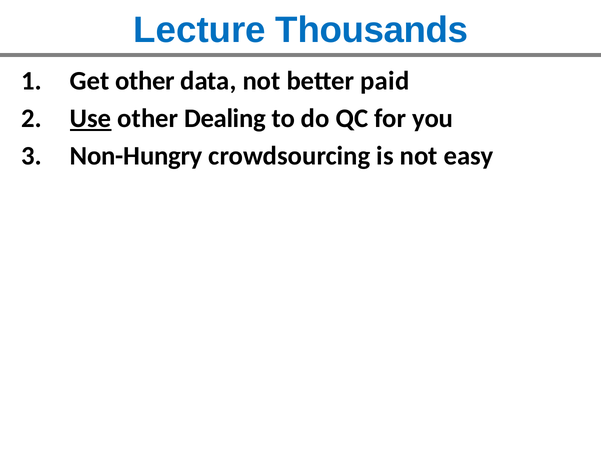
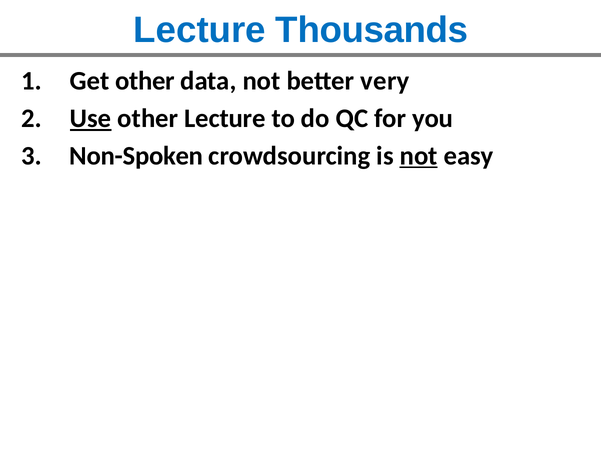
paid: paid -> very (385, 81)
other Dealing: Dealing -> Lecture (225, 118)
Non-Hungry: Non-Hungry -> Non-Spoken (136, 156)
not underline: none -> present (419, 156)
